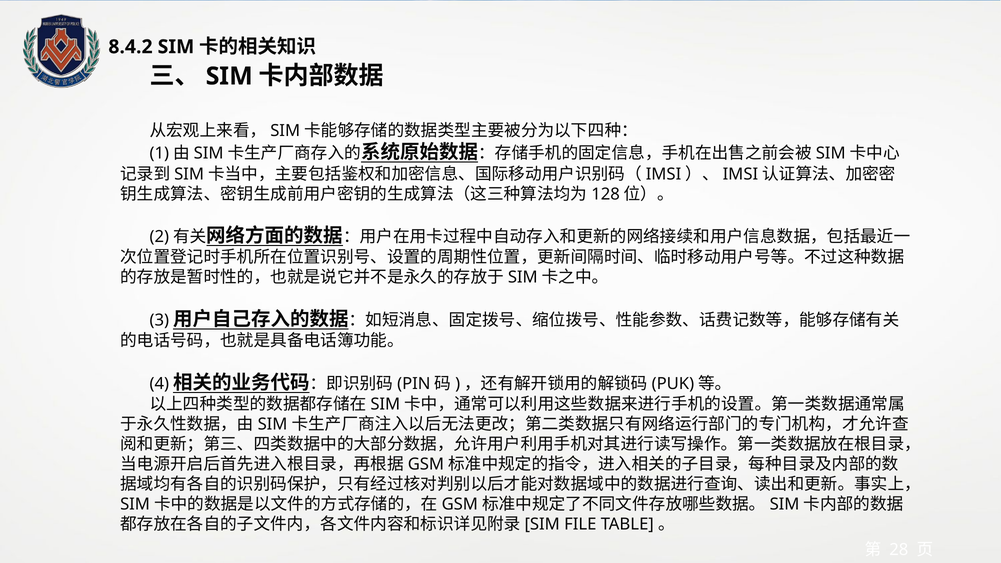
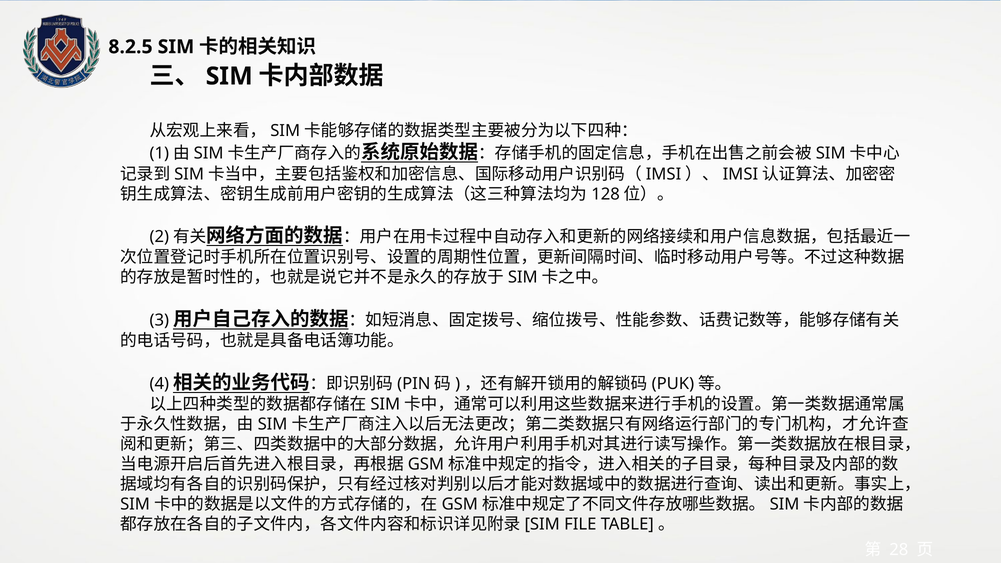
8.4.2: 8.4.2 -> 8.2.5 (130, 47)
